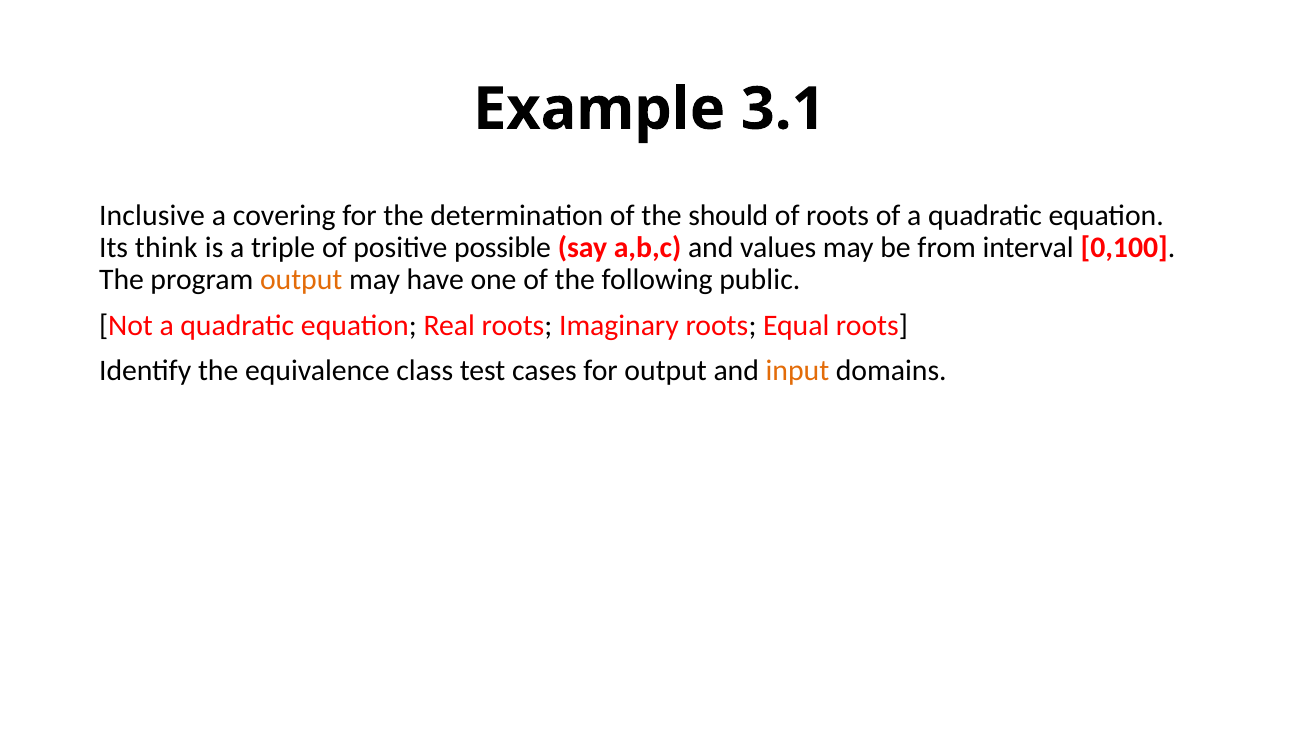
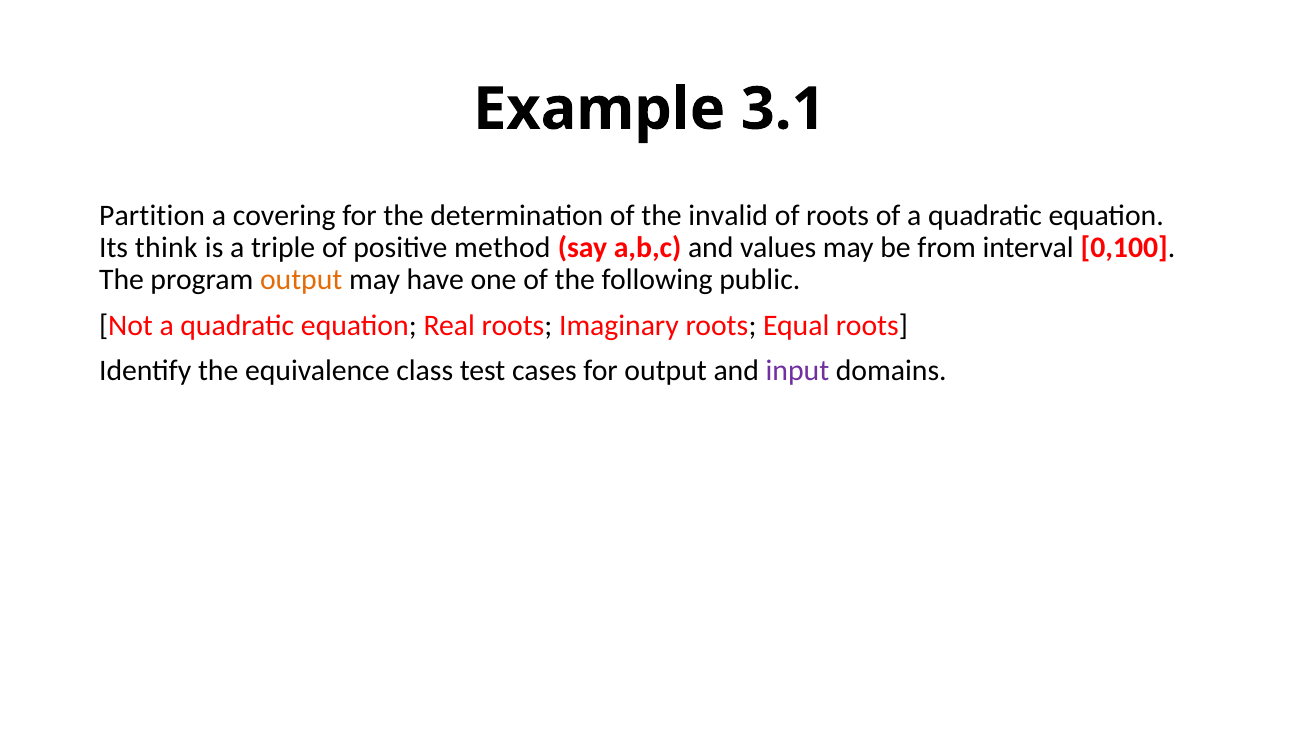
Inclusive: Inclusive -> Partition (152, 215)
should: should -> invalid (728, 215)
possible: possible -> method (502, 247)
input colour: orange -> purple (797, 371)
